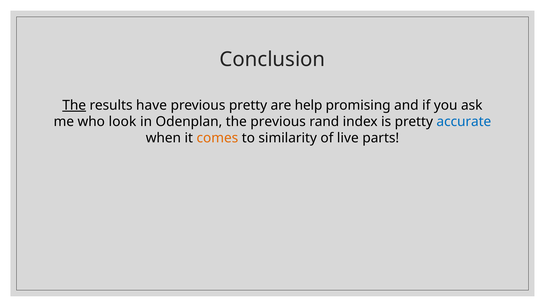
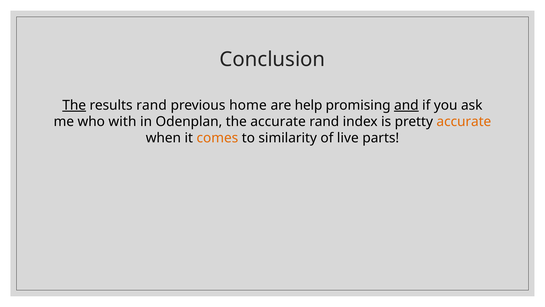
results have: have -> rand (152, 105)
previous pretty: pretty -> home (248, 105)
and underline: none -> present (406, 105)
look: look -> with (122, 122)
the previous: previous -> accurate (278, 122)
accurate colour: blue -> orange (464, 122)
